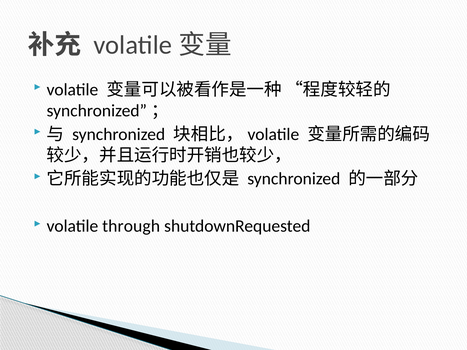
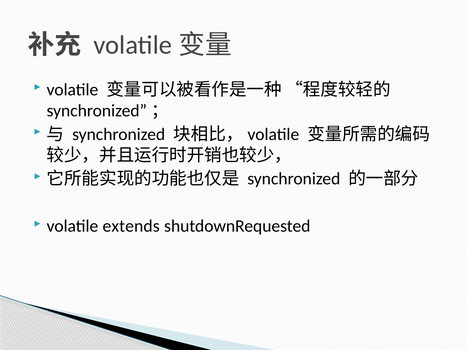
through: through -> extends (131, 226)
